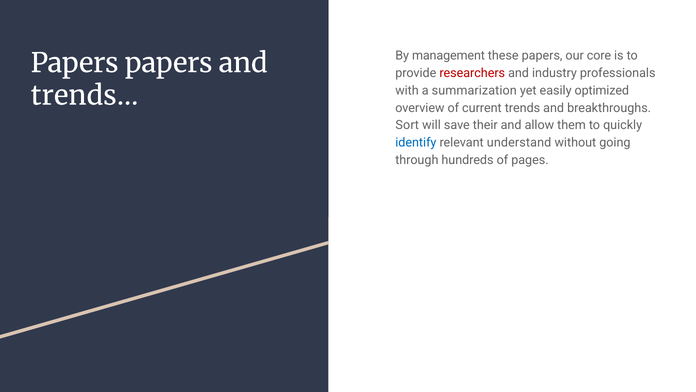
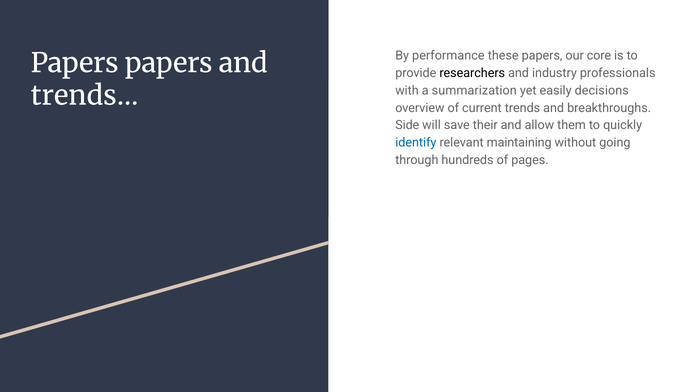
management: management -> performance (448, 56)
researchers colour: red -> black (472, 73)
optimized: optimized -> decisions (602, 90)
Sort: Sort -> Side (407, 125)
understand: understand -> maintaining (519, 142)
